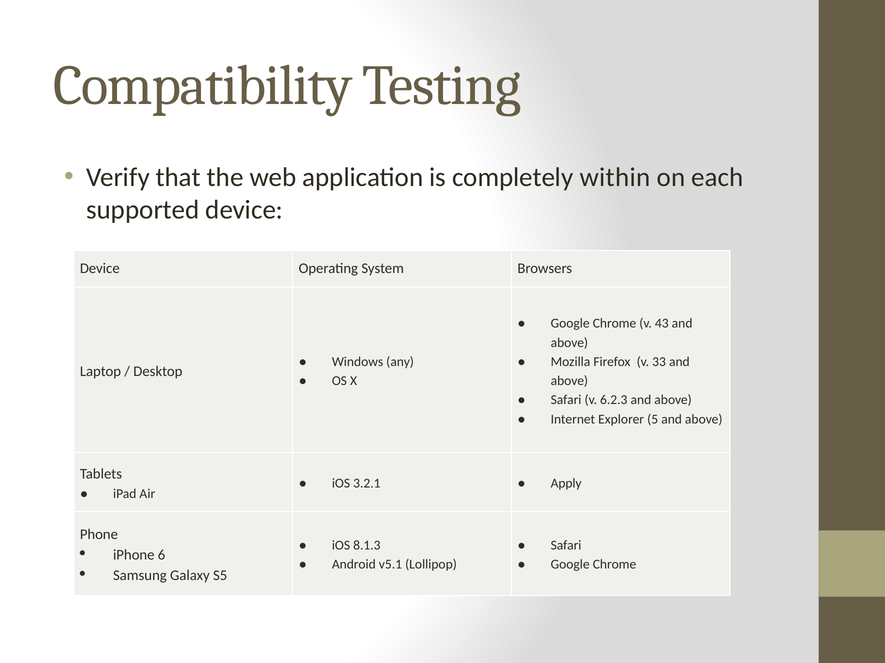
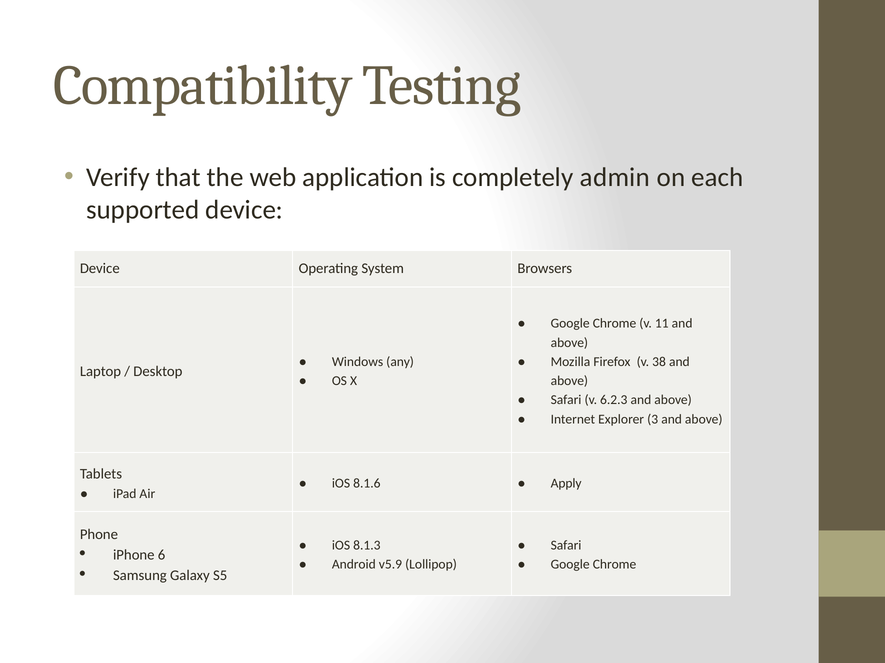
within: within -> admin (615, 177)
43: 43 -> 11 (662, 324)
33: 33 -> 38 (659, 362)
5: 5 -> 3 (653, 420)
3.2.1: 3.2.1 -> 8.1.6 (367, 484)
v5.1: v5.1 -> v5.9 (390, 565)
